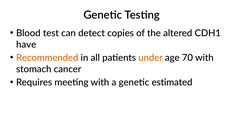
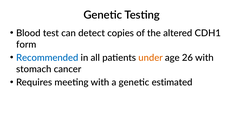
have: have -> form (26, 45)
Recommended colour: orange -> blue (47, 58)
70: 70 -> 26 (187, 58)
